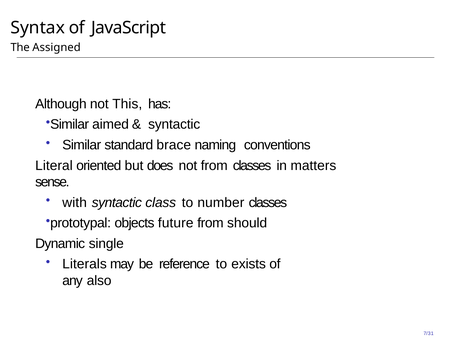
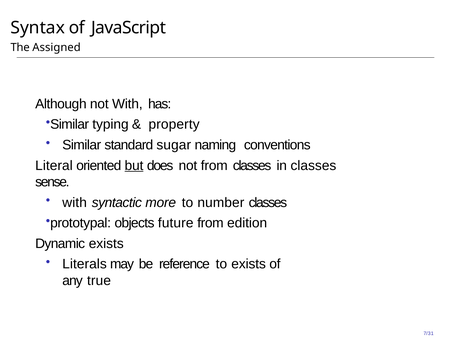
not This: This -> With (127, 104)
aimed: aimed -> typing (111, 124)
syntactic: syntactic -> property (174, 124)
brace: brace -> sugar (174, 145)
but underline: none -> present (134, 165)
in matters: matters -> classes (313, 165)
class: class -> more (161, 202)
should: should -> edition (247, 223)
Dynamic single: single -> exists (106, 243)
also: also -> true (99, 280)
